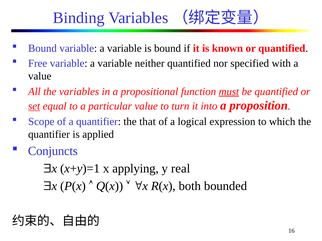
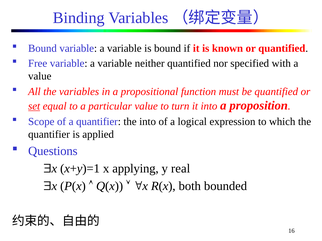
must underline: present -> none (229, 92)
the that: that -> into (148, 122)
Conjuncts: Conjuncts -> Questions (53, 151)
